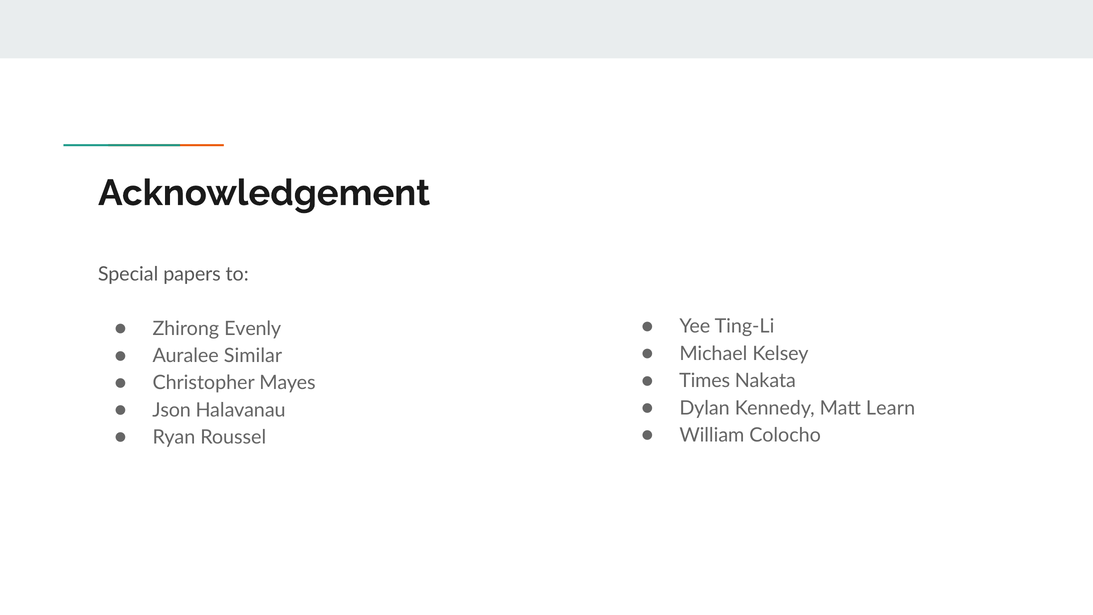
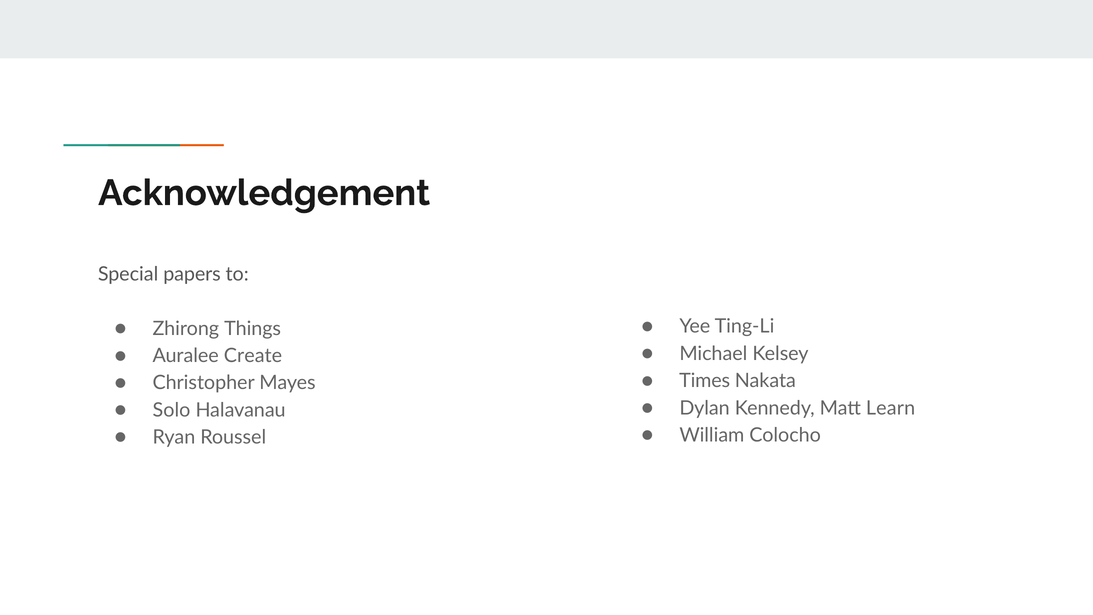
Evenly: Evenly -> Things (253, 329)
Similar: Similar -> Create (253, 356)
Json: Json -> Solo (171, 410)
